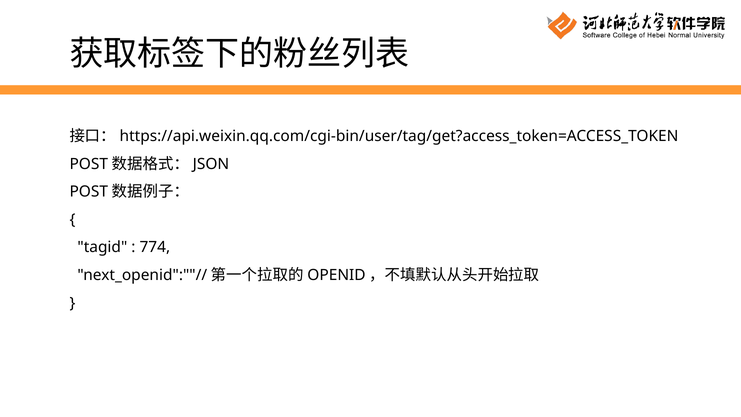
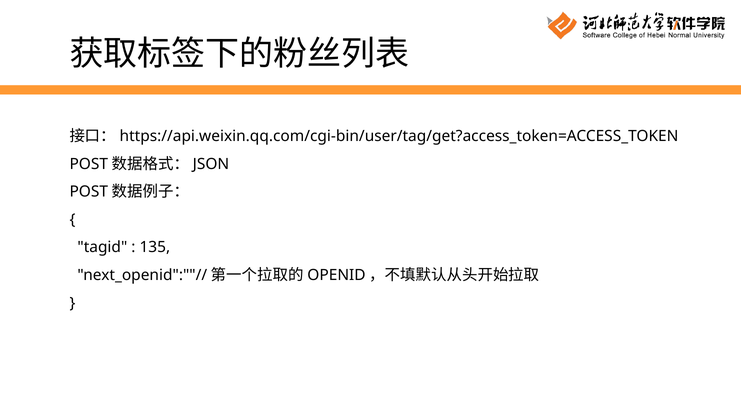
774: 774 -> 135 (155, 247)
